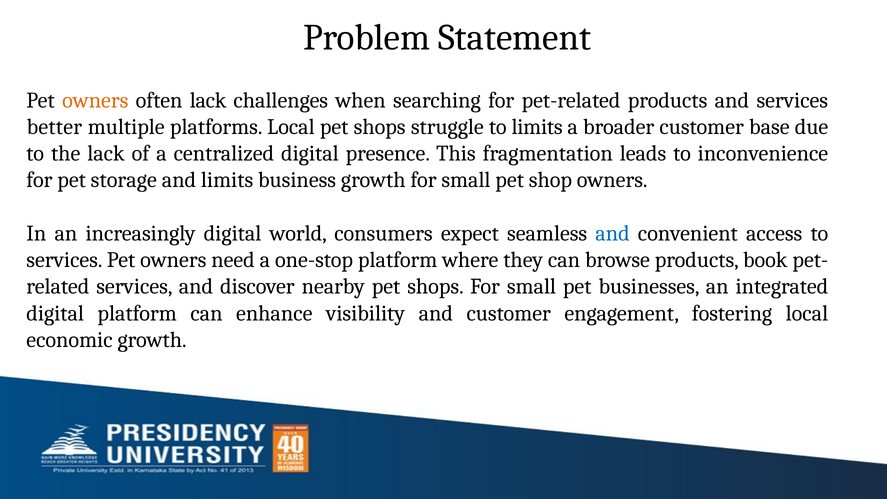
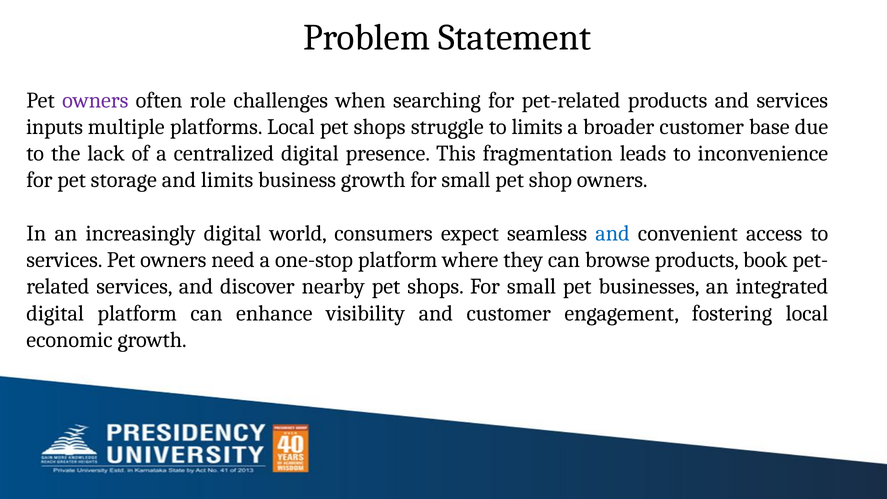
owners colour: orange -> purple (95, 100)
often lack: lack -> role (208, 100)
better: better -> inputs (55, 127)
